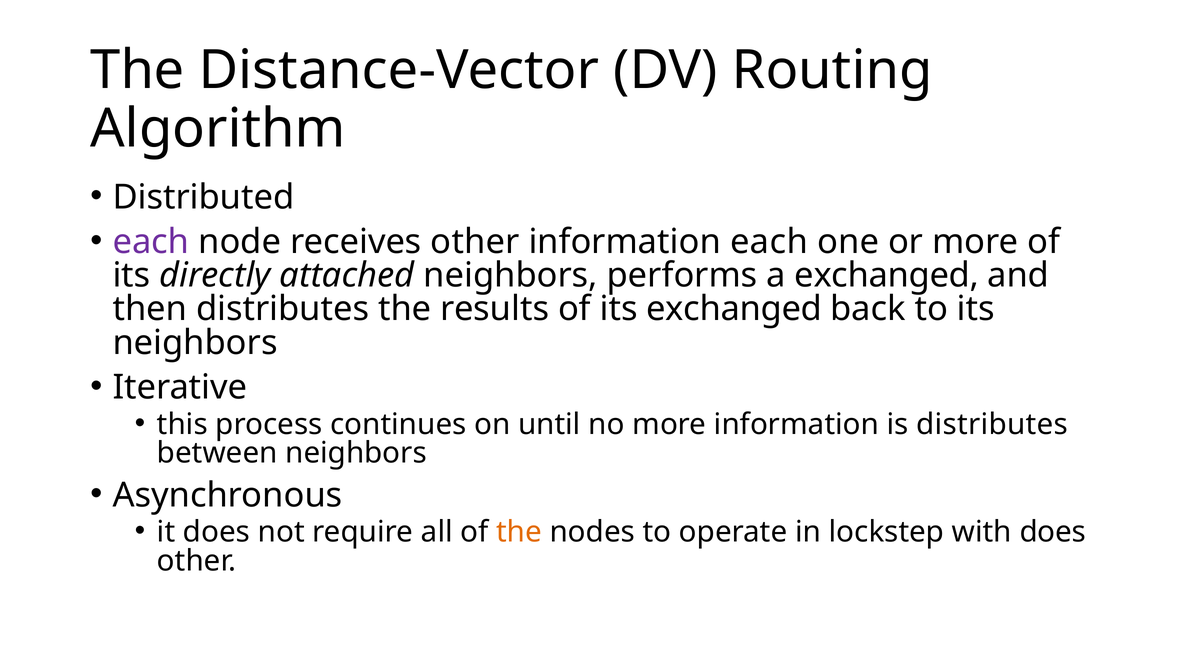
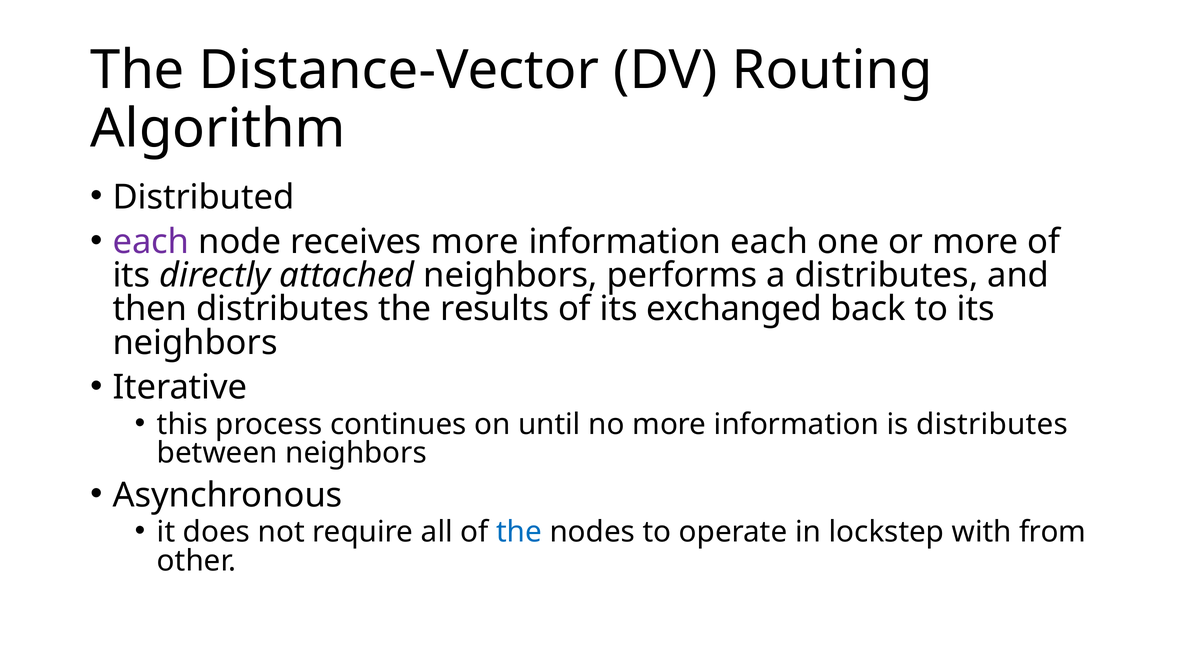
receives other: other -> more (475, 242)
a exchanged: exchanged -> distributes (886, 276)
the colour: orange -> blue (519, 532)
with does: does -> from (1053, 532)
